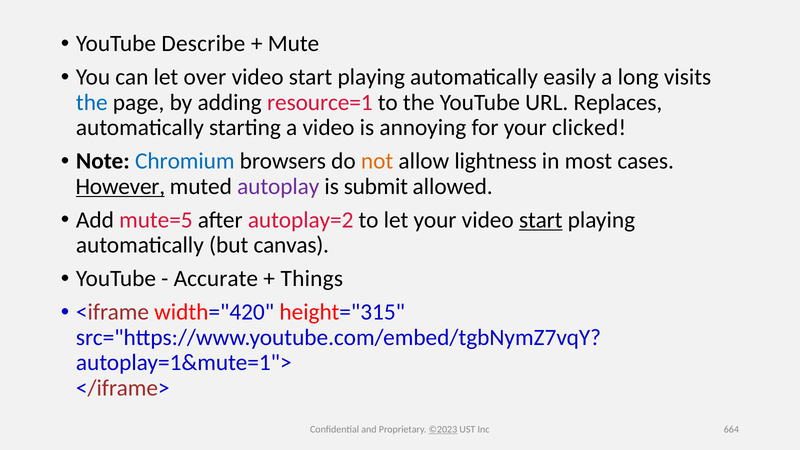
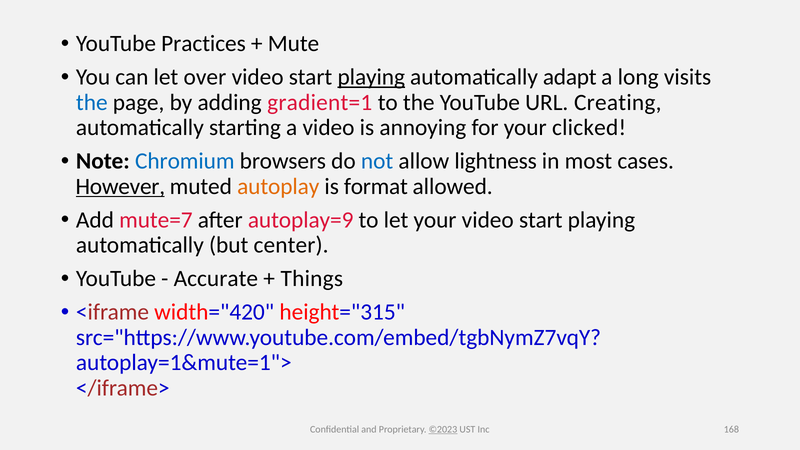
Describe: Describe -> Practices (204, 44)
playing underline: none -> present (371, 77)
easily: easily -> adapt (570, 77)
resource=1: resource=1 -> gradient=1 (320, 102)
Replaces: Replaces -> Creating (618, 102)
not colour: orange -> blue (377, 161)
autoplay colour: purple -> orange (278, 186)
submit: submit -> format (376, 186)
mute=5: mute=5 -> mute=7 (156, 220)
autoplay=2: autoplay=2 -> autoplay=9 (301, 220)
start underline: present -> none (541, 220)
canvas: canvas -> center (291, 245)
664: 664 -> 168 (731, 430)
